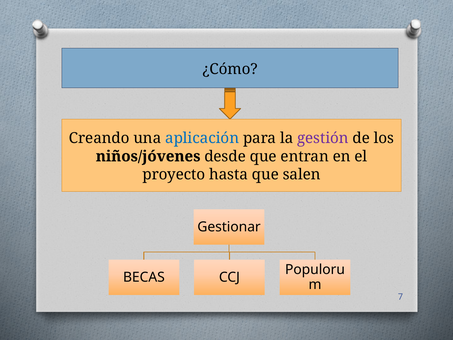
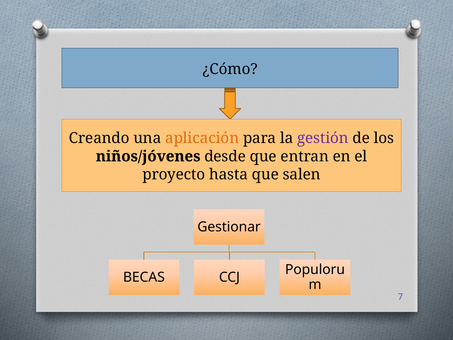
aplicación colour: blue -> orange (202, 138)
